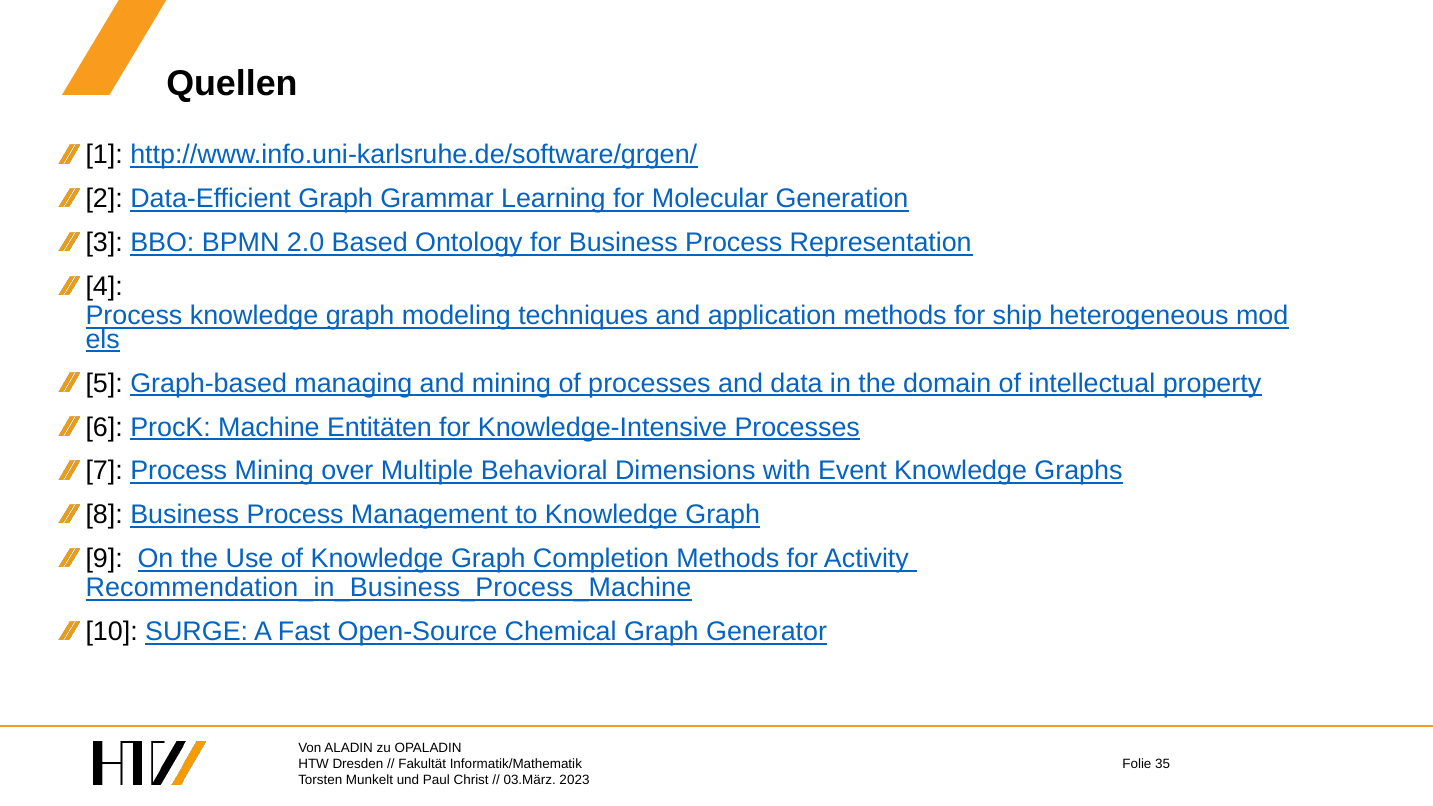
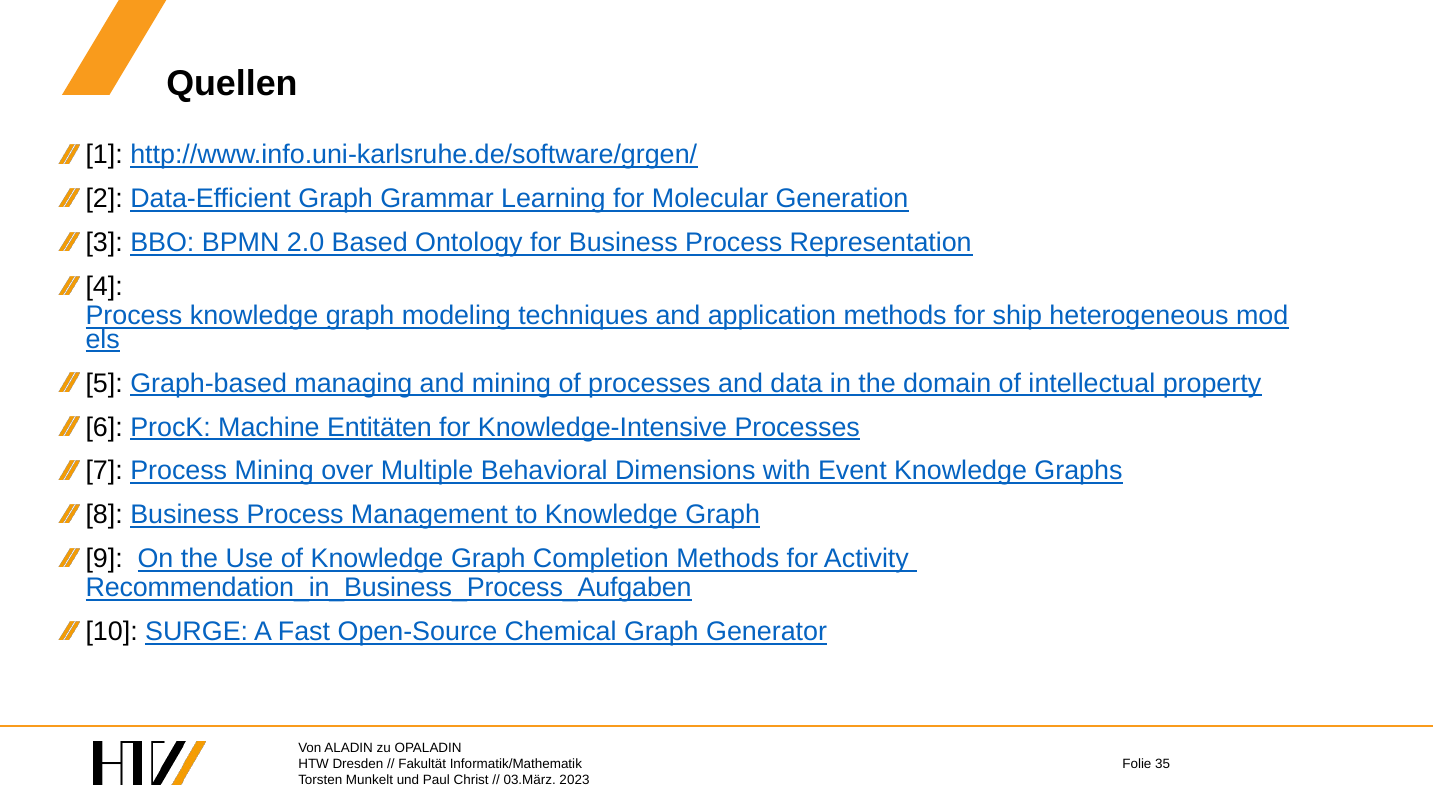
Recommendation_in_Business_Process_Machine: Recommendation_in_Business_Process_Machine -> Recommendation_in_Business_Process_Aufgaben (389, 588)
